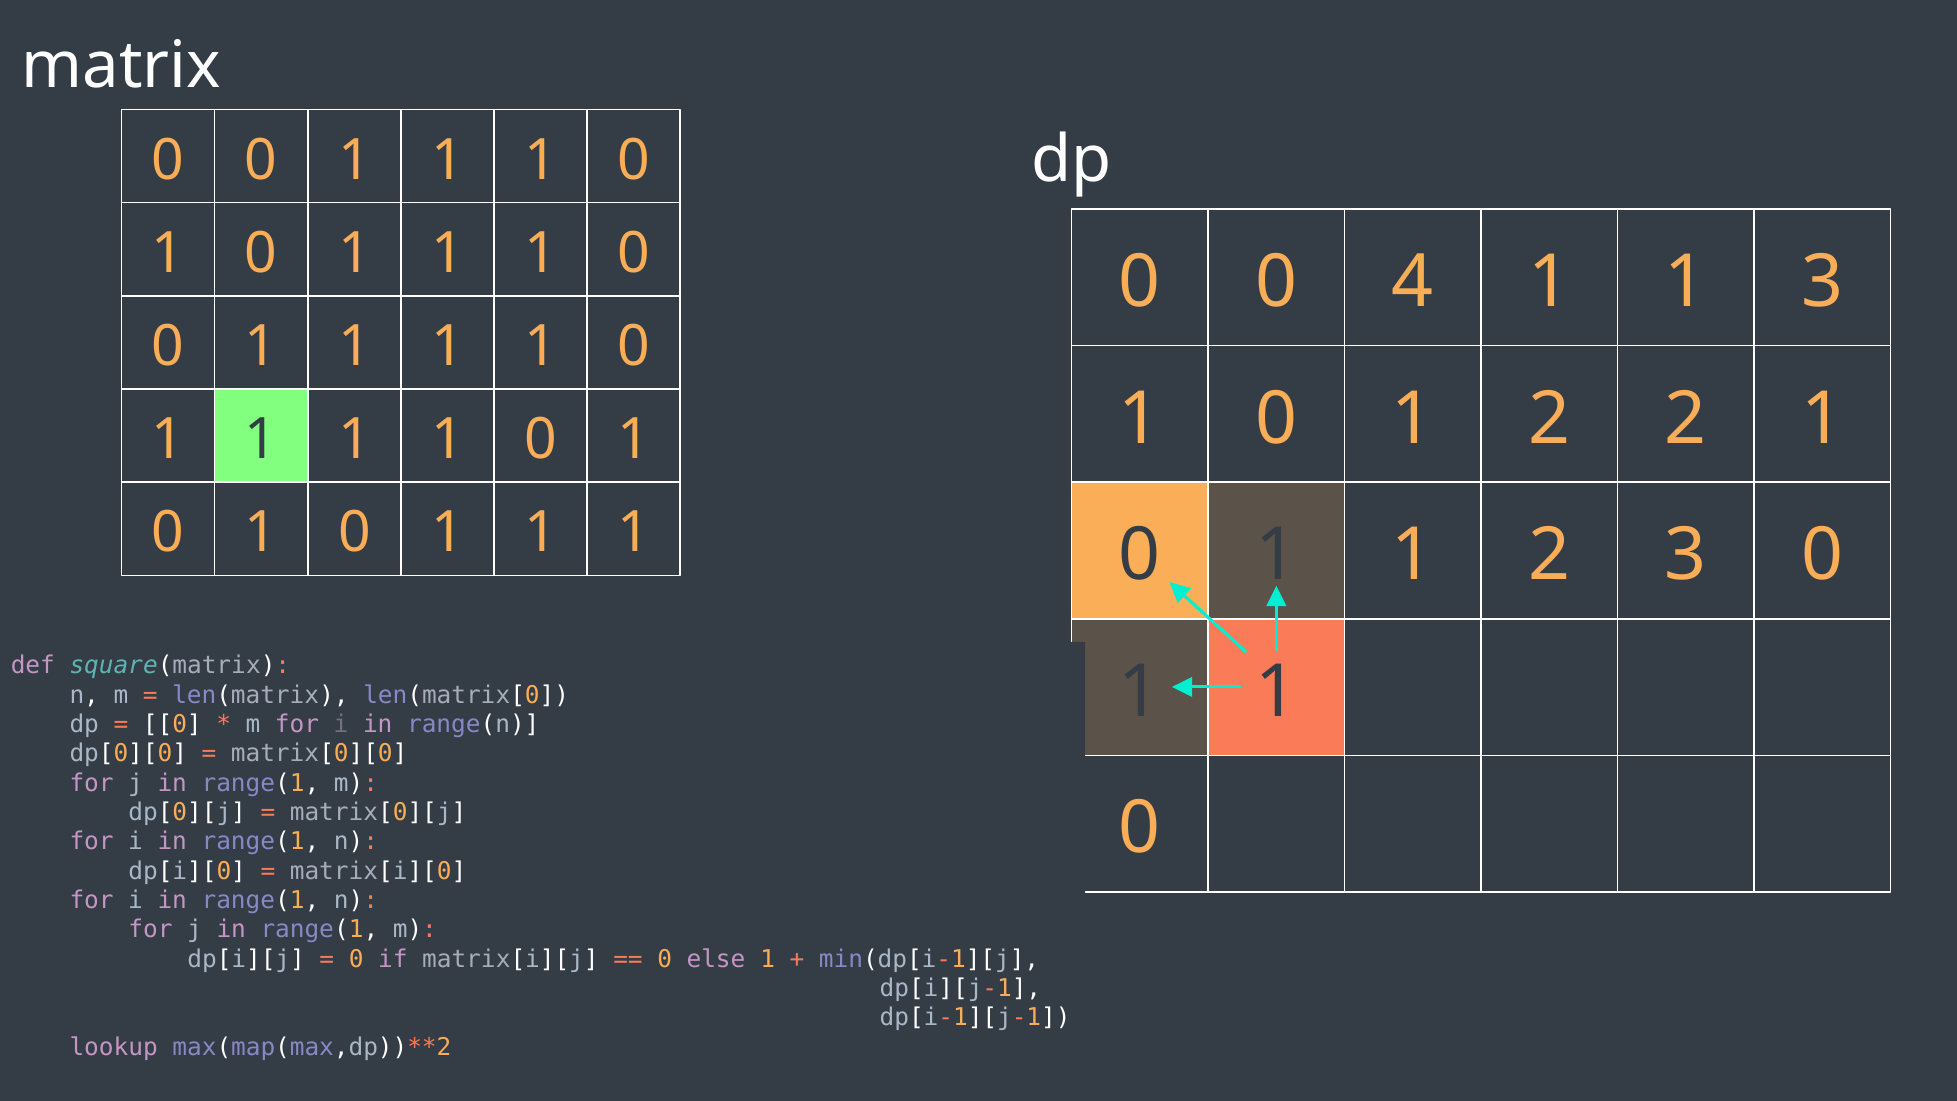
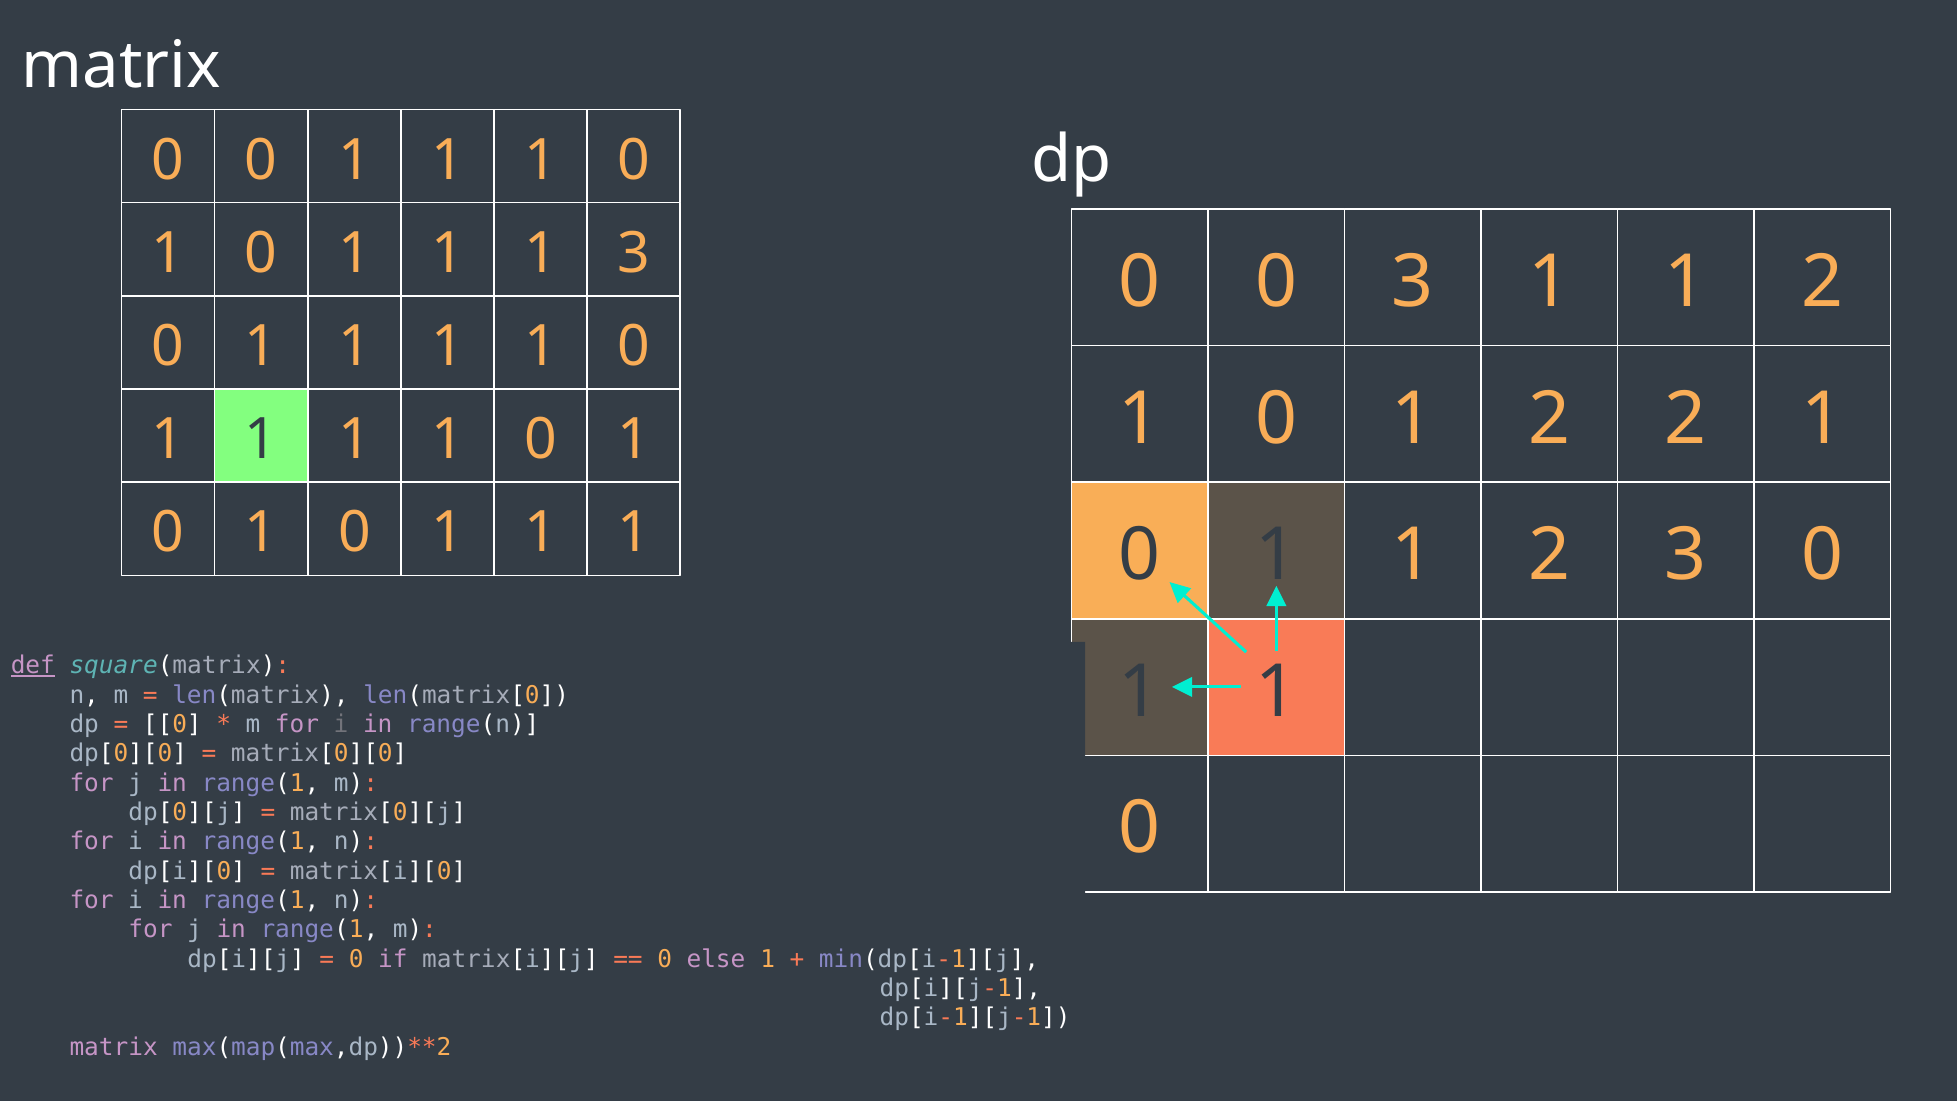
0: 0 -> 3 (634, 253)
0 4: 4 -> 3 (1413, 282)
3: 3 -> 2 (1822, 282)
def underline: none -> present (33, 665)
lookup: lookup -> matrix (114, 1047)
